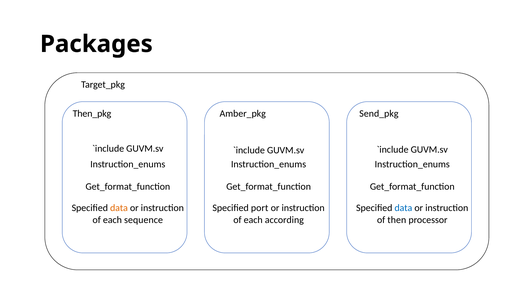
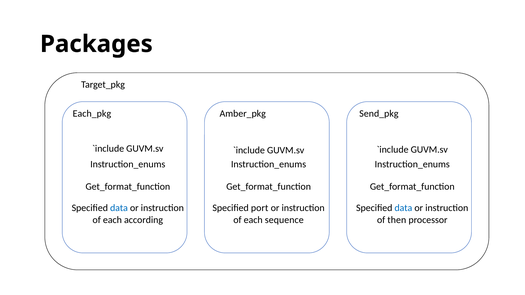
Then_pkg: Then_pkg -> Each_pkg (92, 114)
data colour: orange -> blue (119, 208)
sequence: sequence -> according (144, 220)
according: according -> sequence (284, 220)
